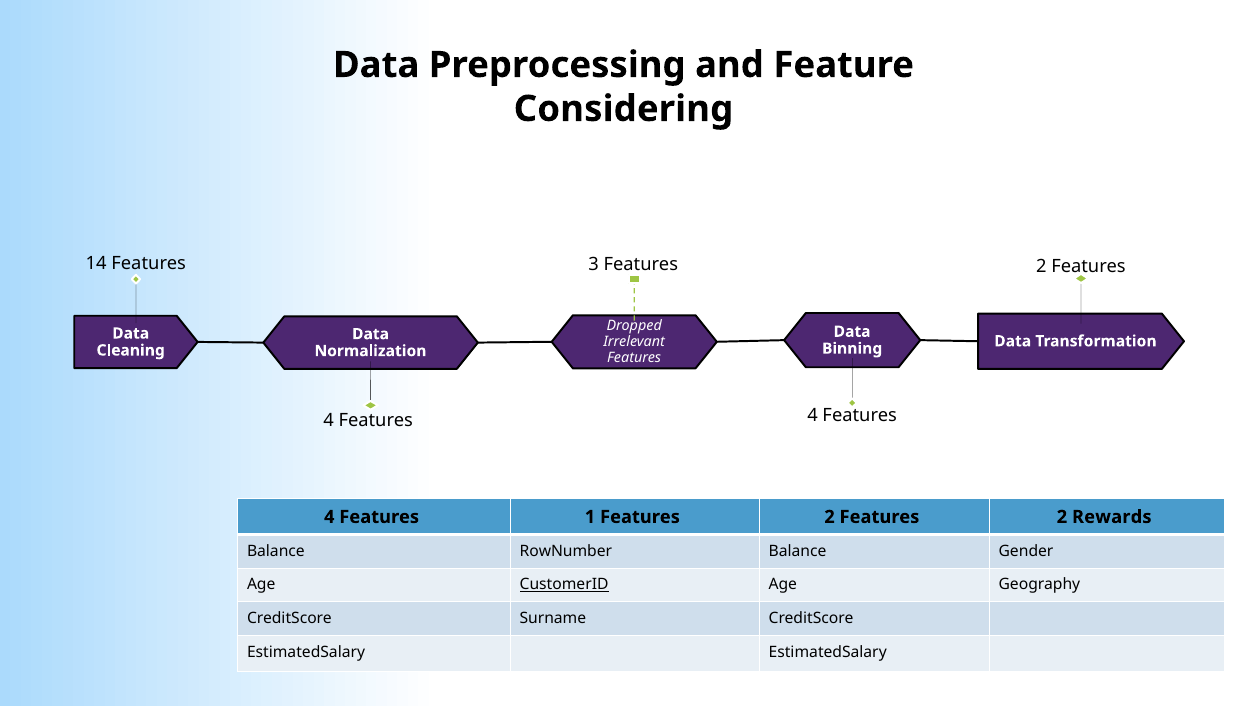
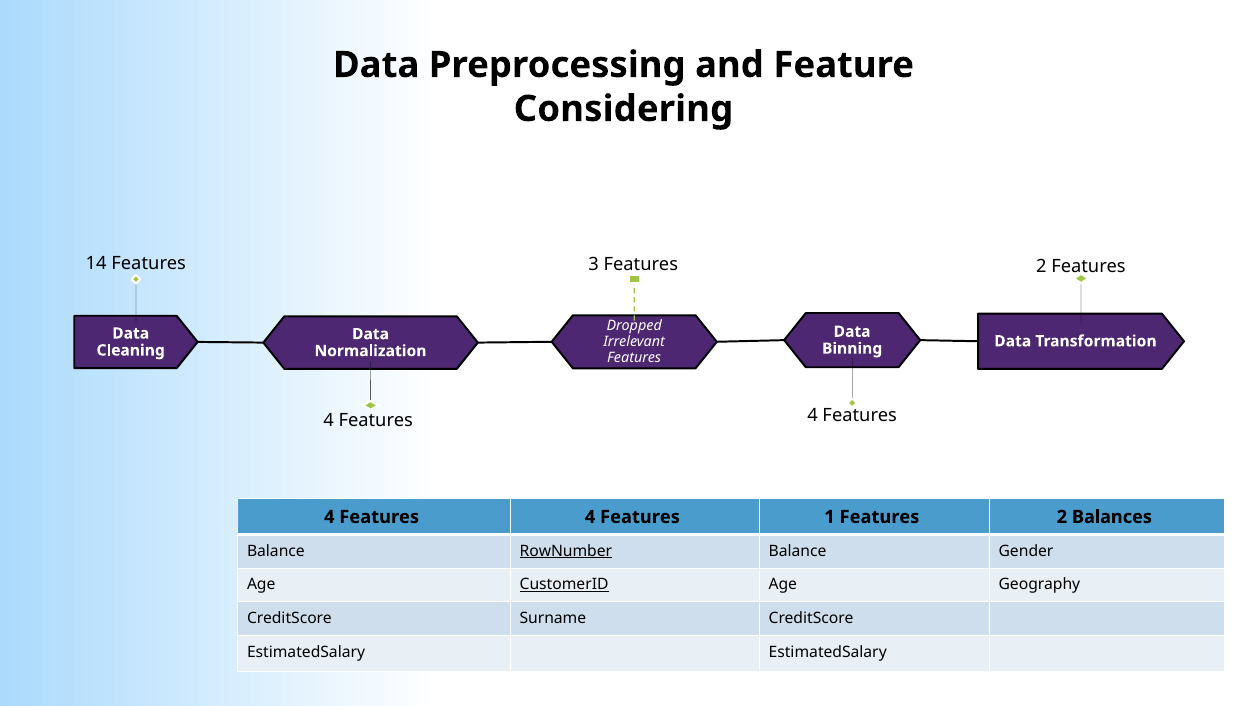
4 Features 1: 1 -> 4 (590, 517)
2: 2 -> 1 (830, 517)
Rewards: Rewards -> Balances (1112, 517)
RowNumber underline: none -> present (566, 551)
